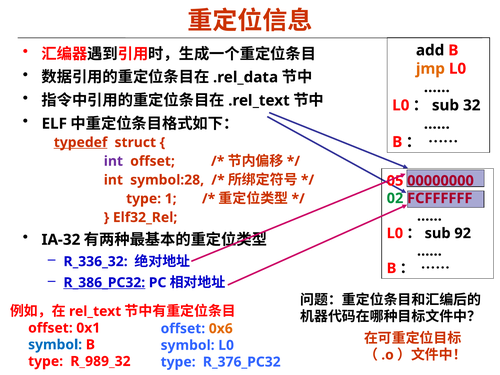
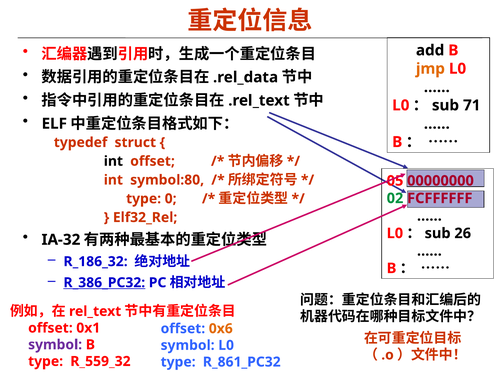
32: 32 -> 71 (472, 105)
typedef underline: present -> none (81, 142)
int colour: purple -> black (113, 161)
symbol:28: symbol:28 -> symbol:80 (167, 180)
1: 1 -> 0 (171, 199)
92: 92 -> 26 (463, 233)
R_336_32: R_336_32 -> R_186_32 (96, 262)
symbol colour: blue -> purple (55, 345)
R_989_32: R_989_32 -> R_559_32 (100, 361)
R_376_PC32: R_376_PC32 -> R_861_PC32 (242, 362)
